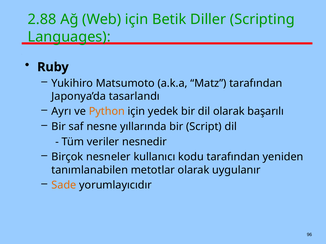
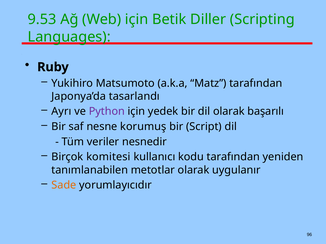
2.88: 2.88 -> 9.53 (42, 19)
Python colour: orange -> purple (107, 112)
yıllarında: yıllarında -> korumuş (143, 127)
nesneler: nesneler -> komitesi (108, 157)
